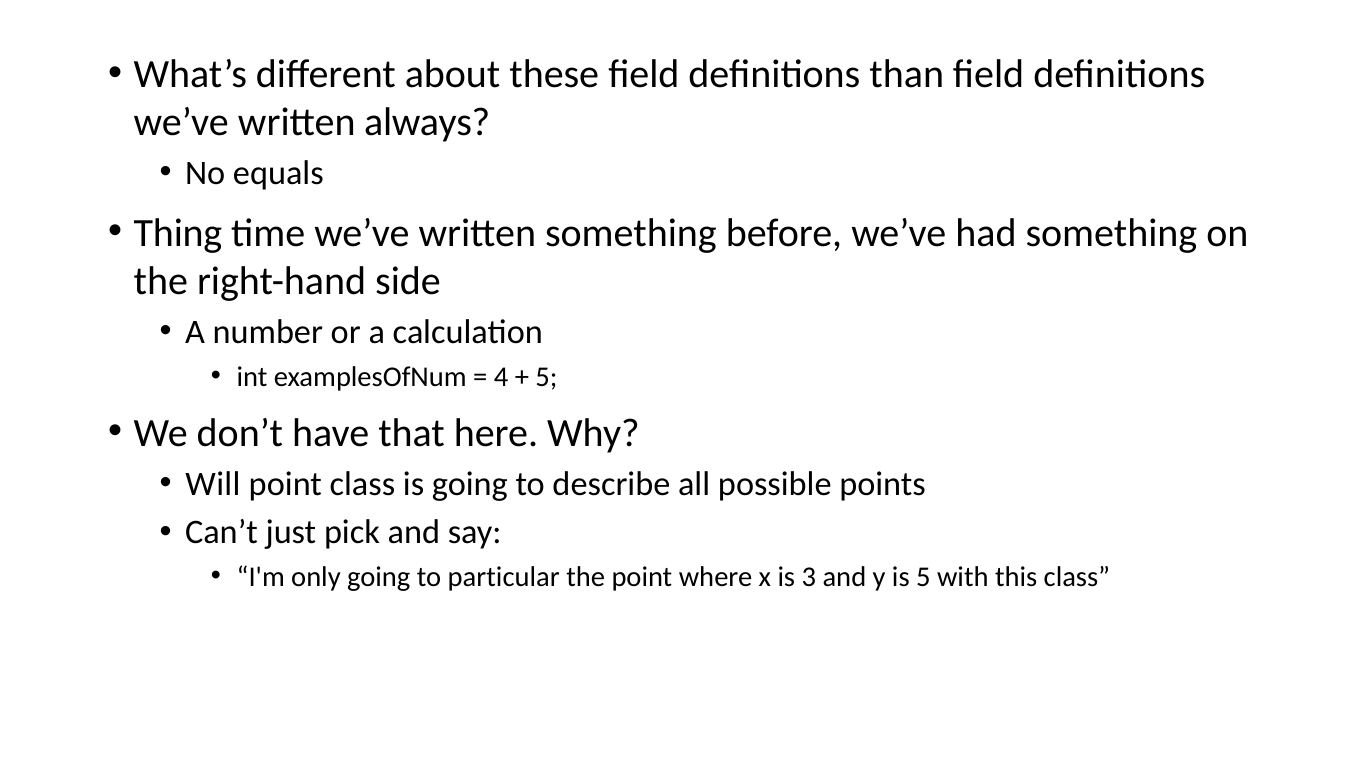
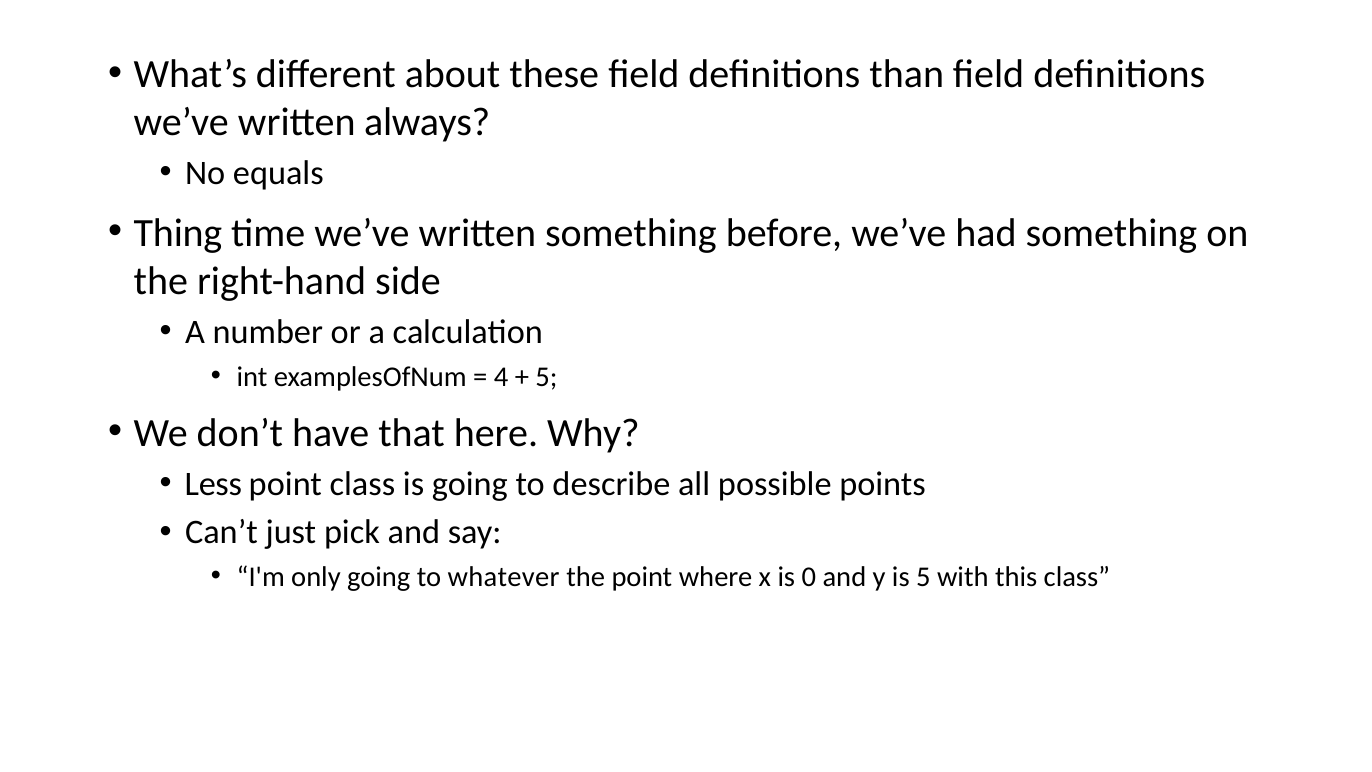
Will: Will -> Less (213, 484)
particular: particular -> whatever (504, 577)
3: 3 -> 0 (809, 577)
